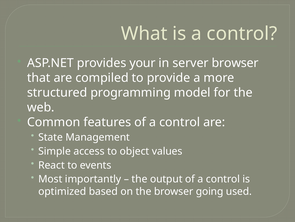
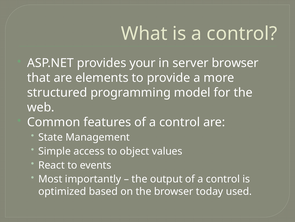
compiled: compiled -> elements (102, 78)
going: going -> today (210, 191)
